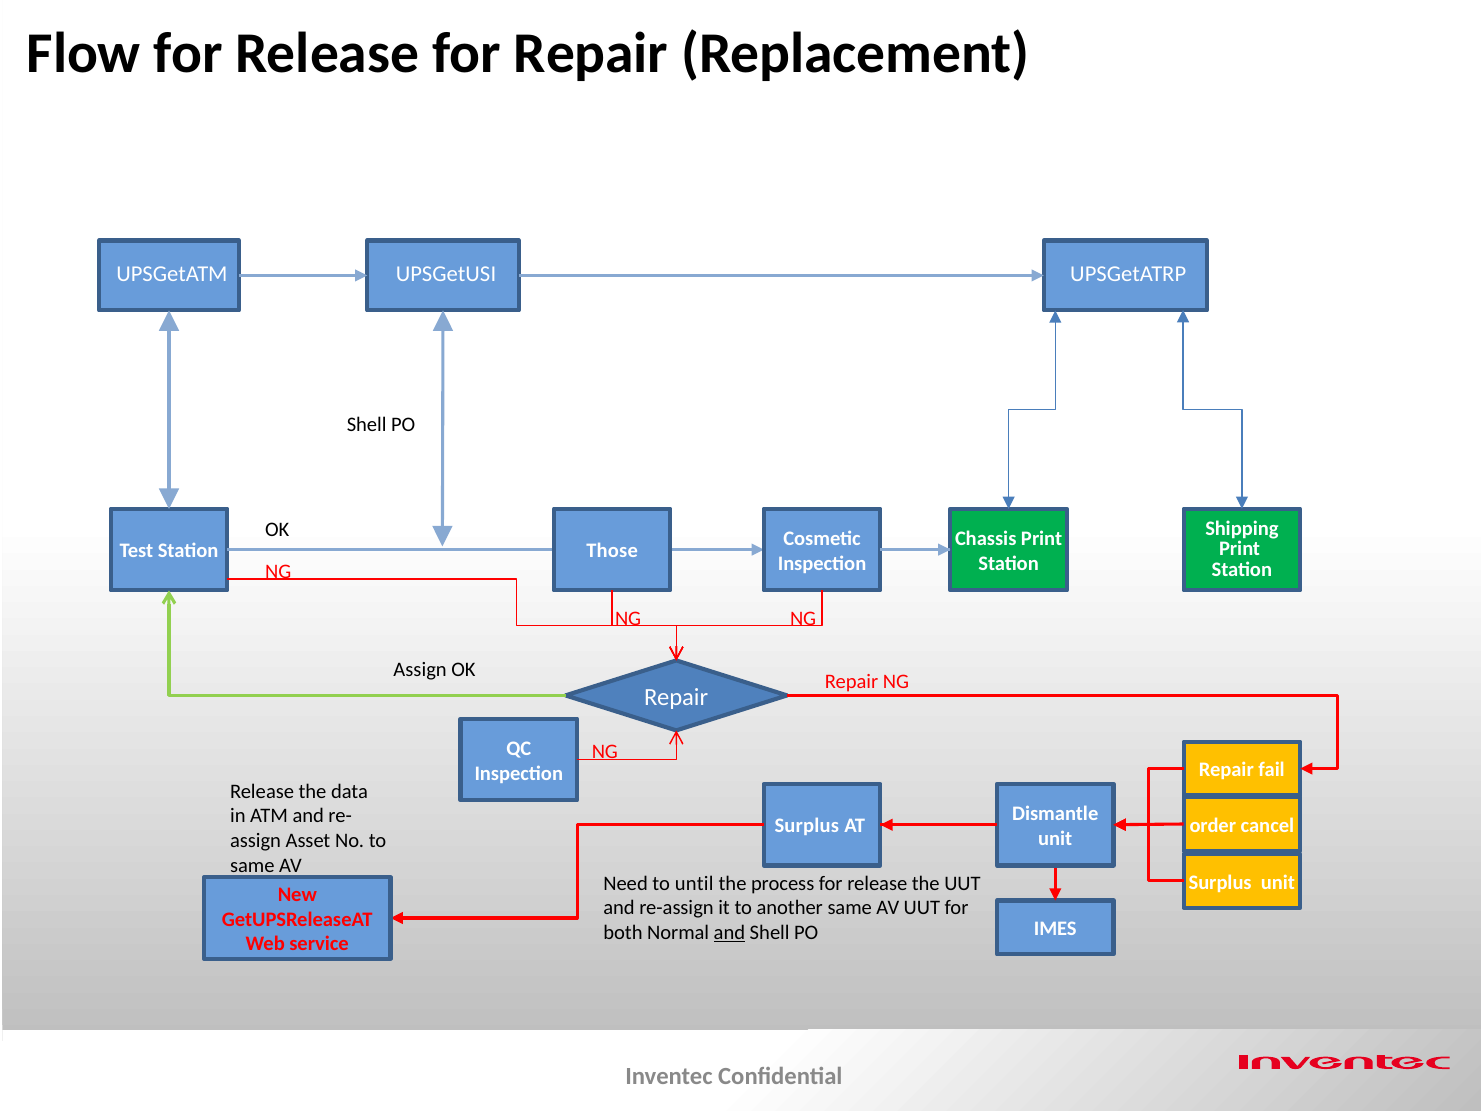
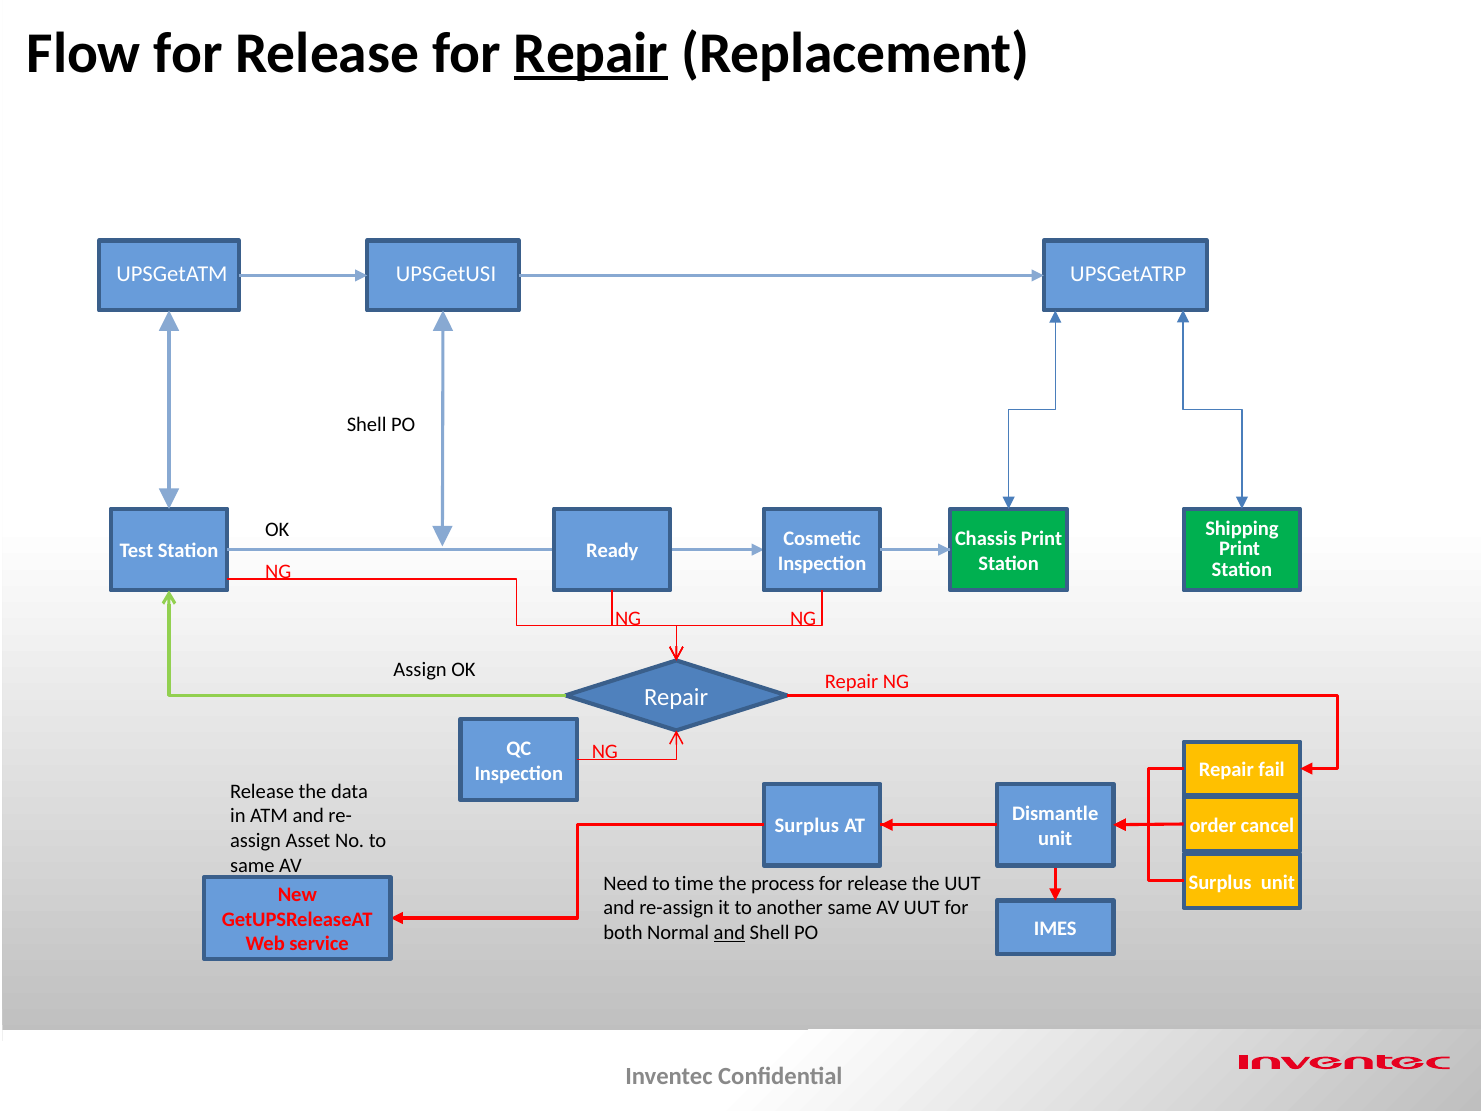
Repair underline: none -> present (591, 53)
Those: Those -> Ready (612, 551)
until: until -> time (694, 883)
